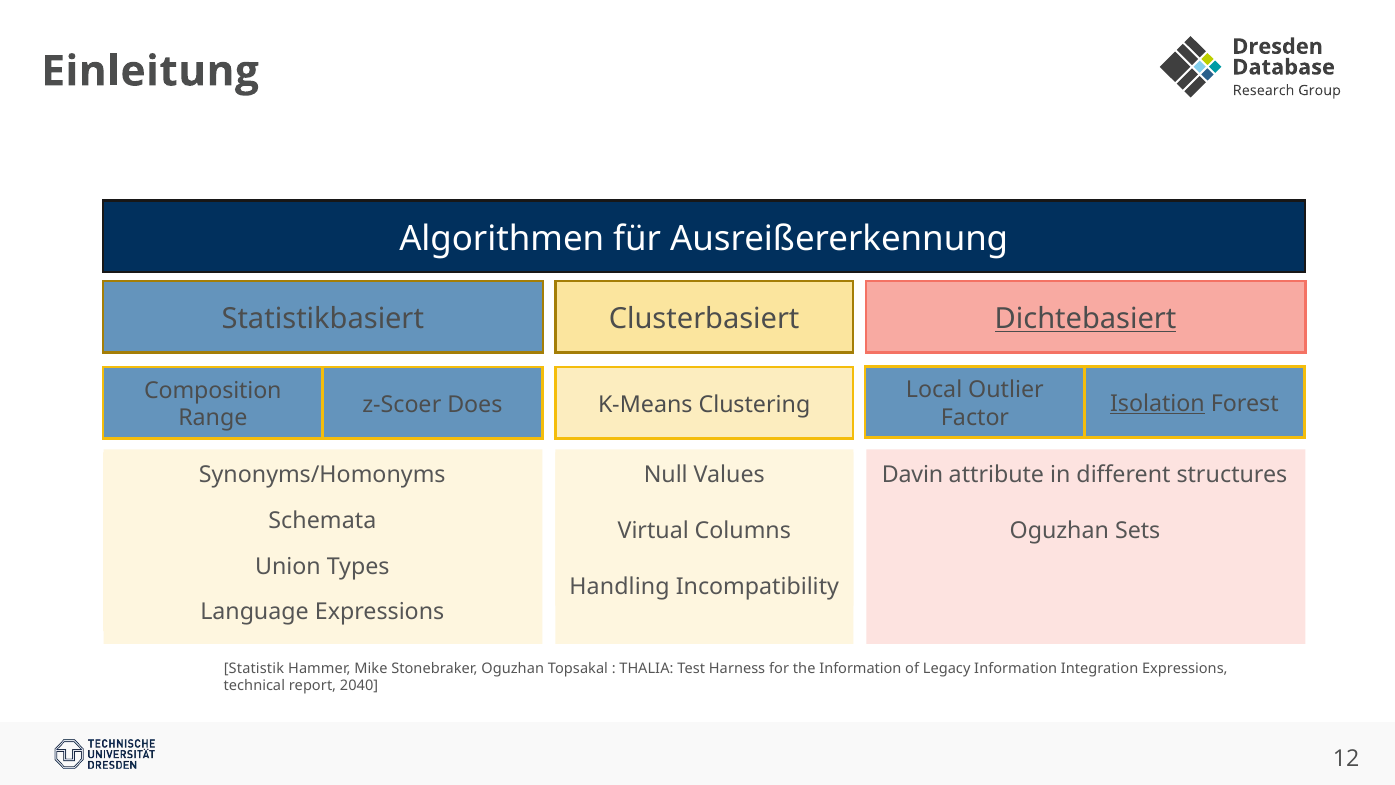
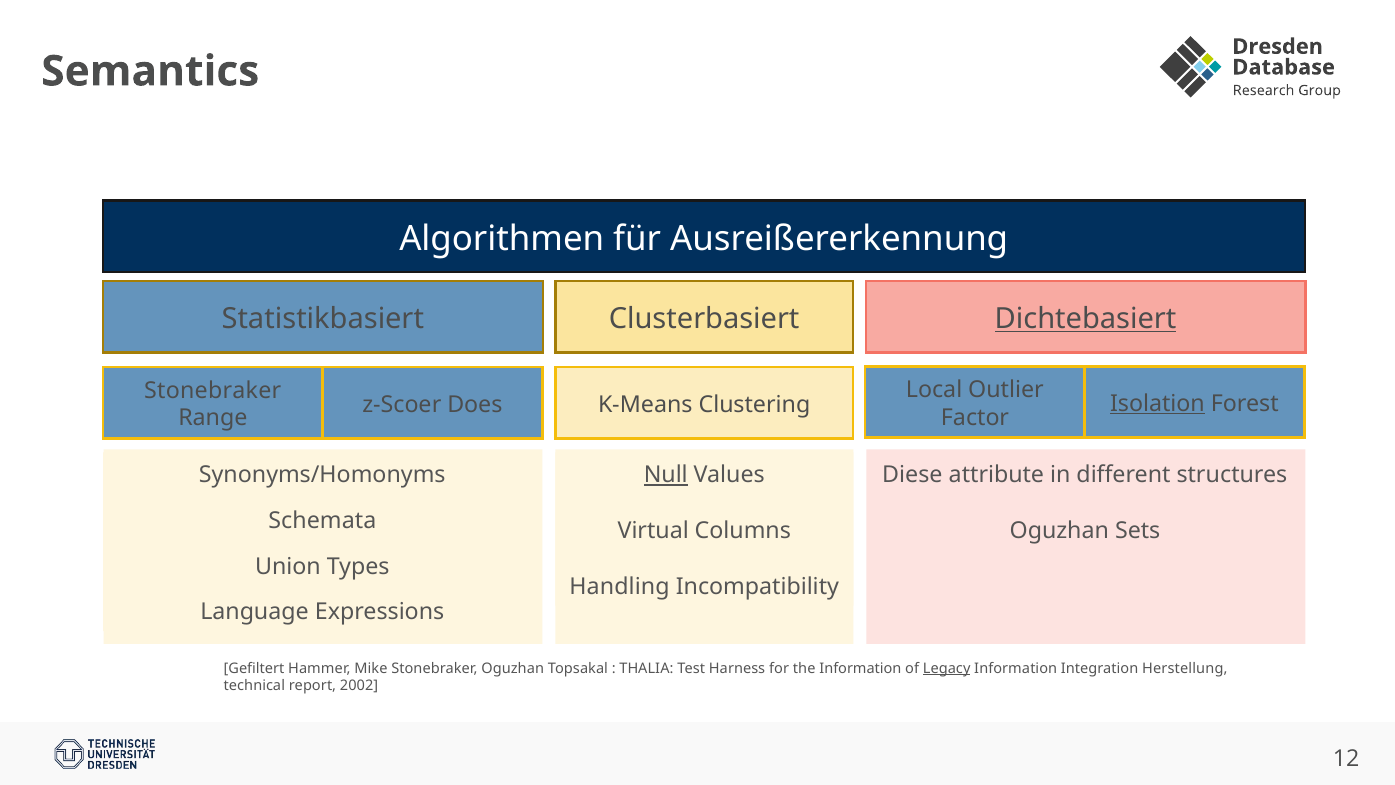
Einleitung: Einleitung -> Semantics (150, 71)
Composition: Composition -> Stonebraker (213, 390)
Null underline: none -> present (666, 475)
Davin: Davin -> Diese (912, 475)
Statistik: Statistik -> Gefiltert (254, 668)
Legacy underline: none -> present (947, 668)
Integration Expressions: Expressions -> Herstellung (1185, 668)
2040: 2040 -> 2002 (359, 686)
